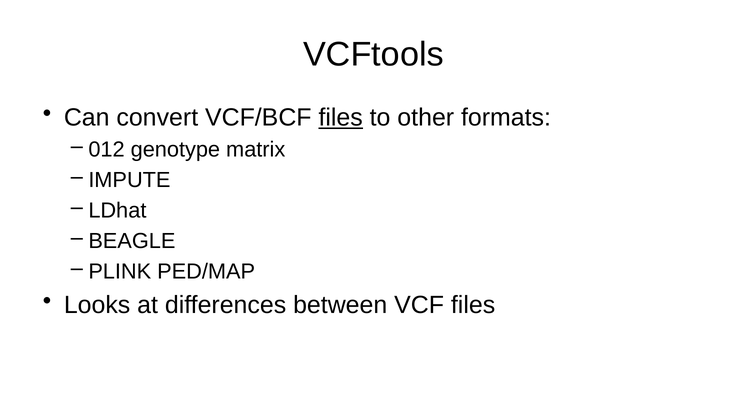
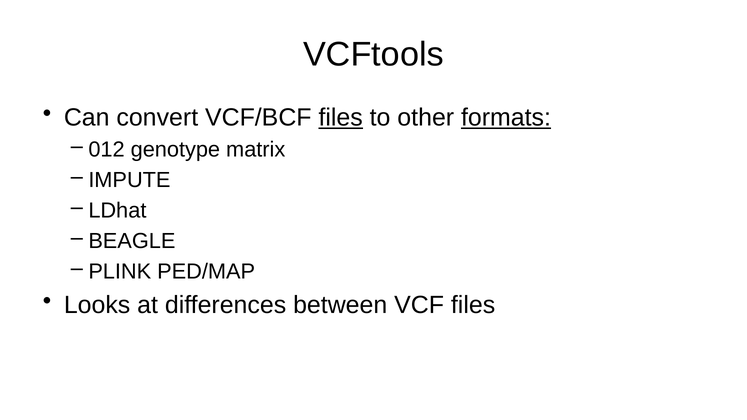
formats underline: none -> present (506, 117)
